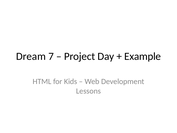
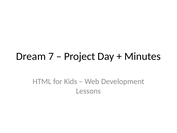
Example: Example -> Minutes (143, 56)
